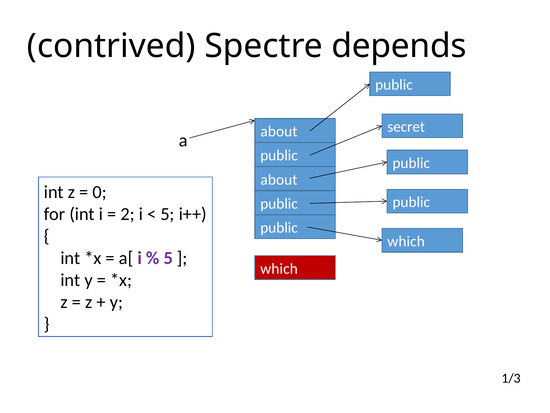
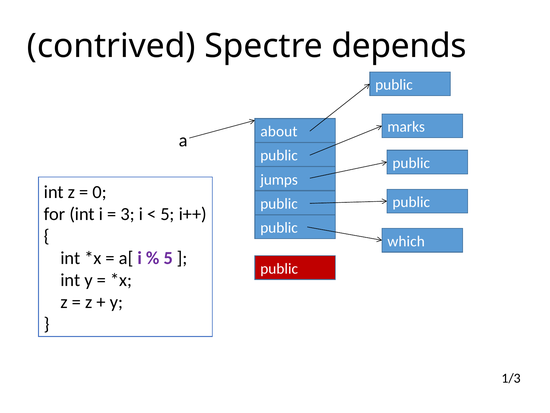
secret: secret -> marks (406, 127)
about: about -> jumps (279, 179)
2: 2 -> 3 (128, 214)
which: which -> public (279, 268)
